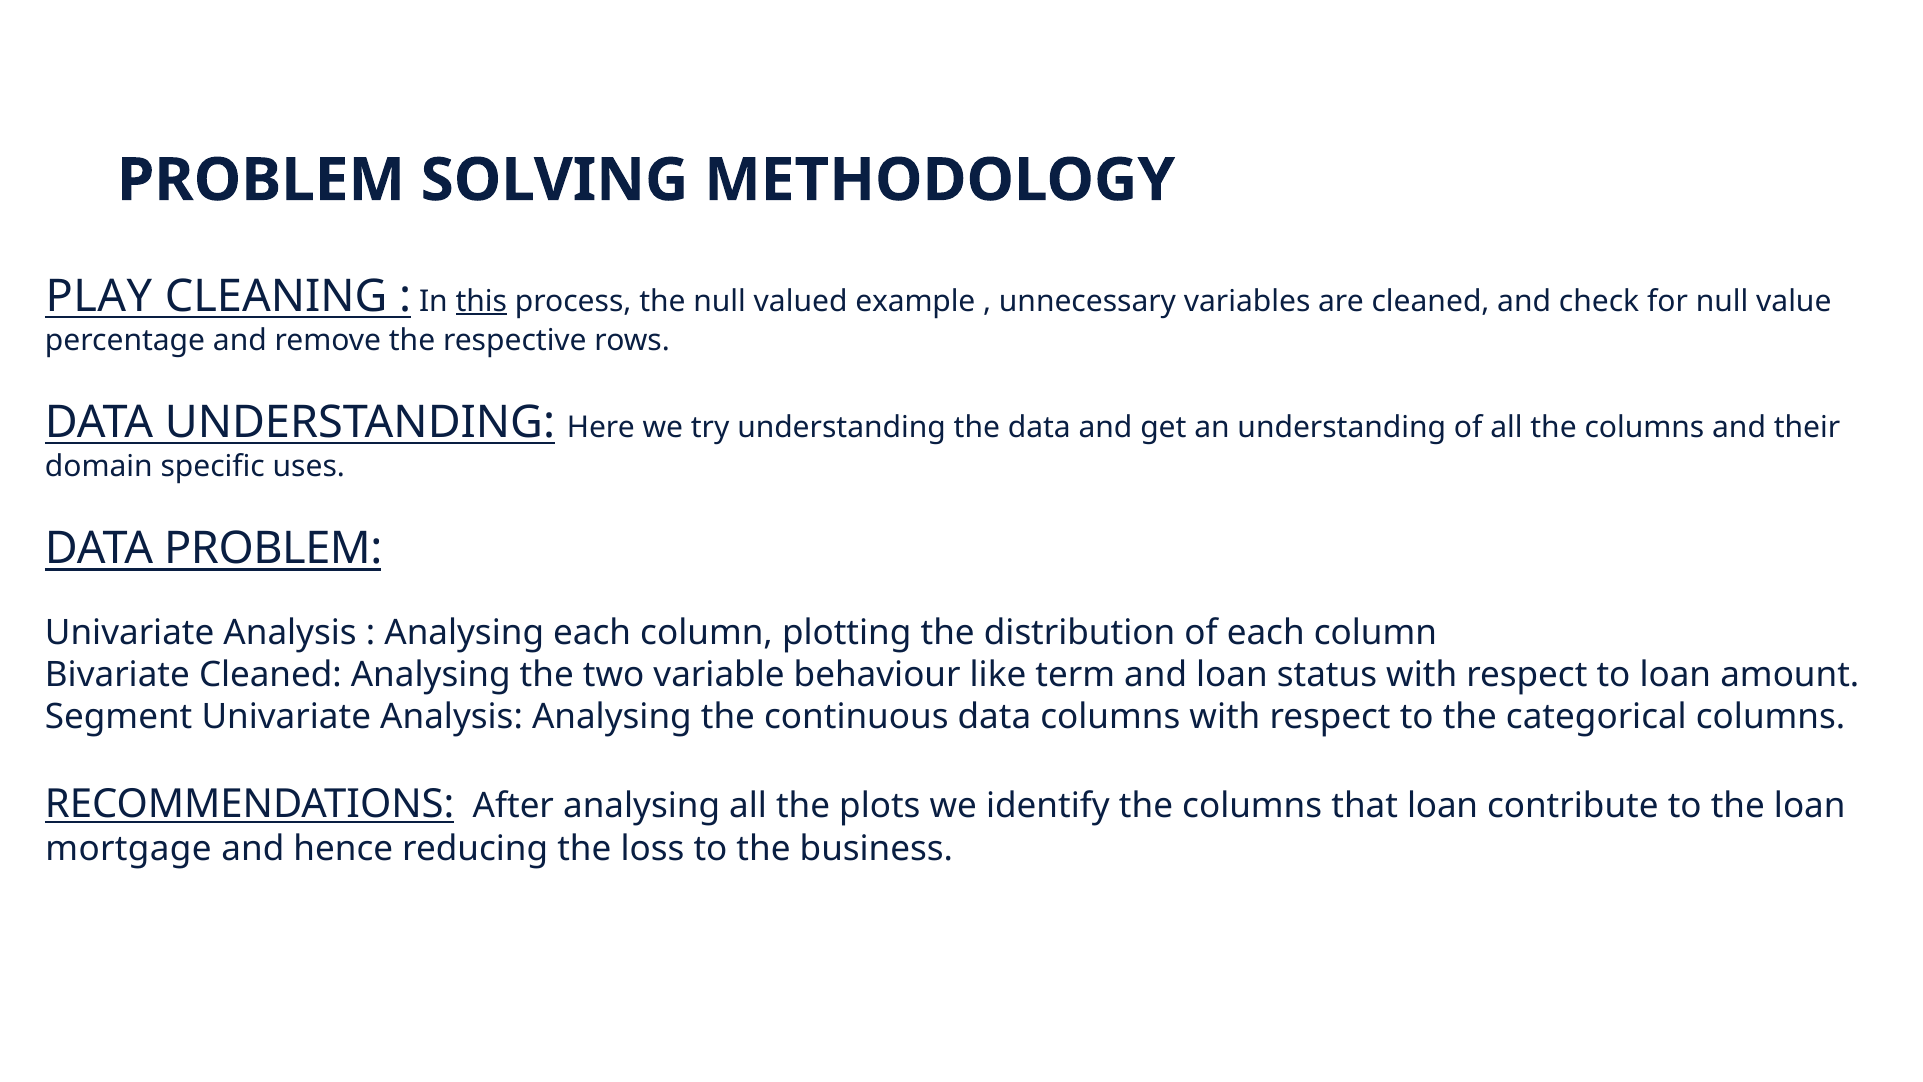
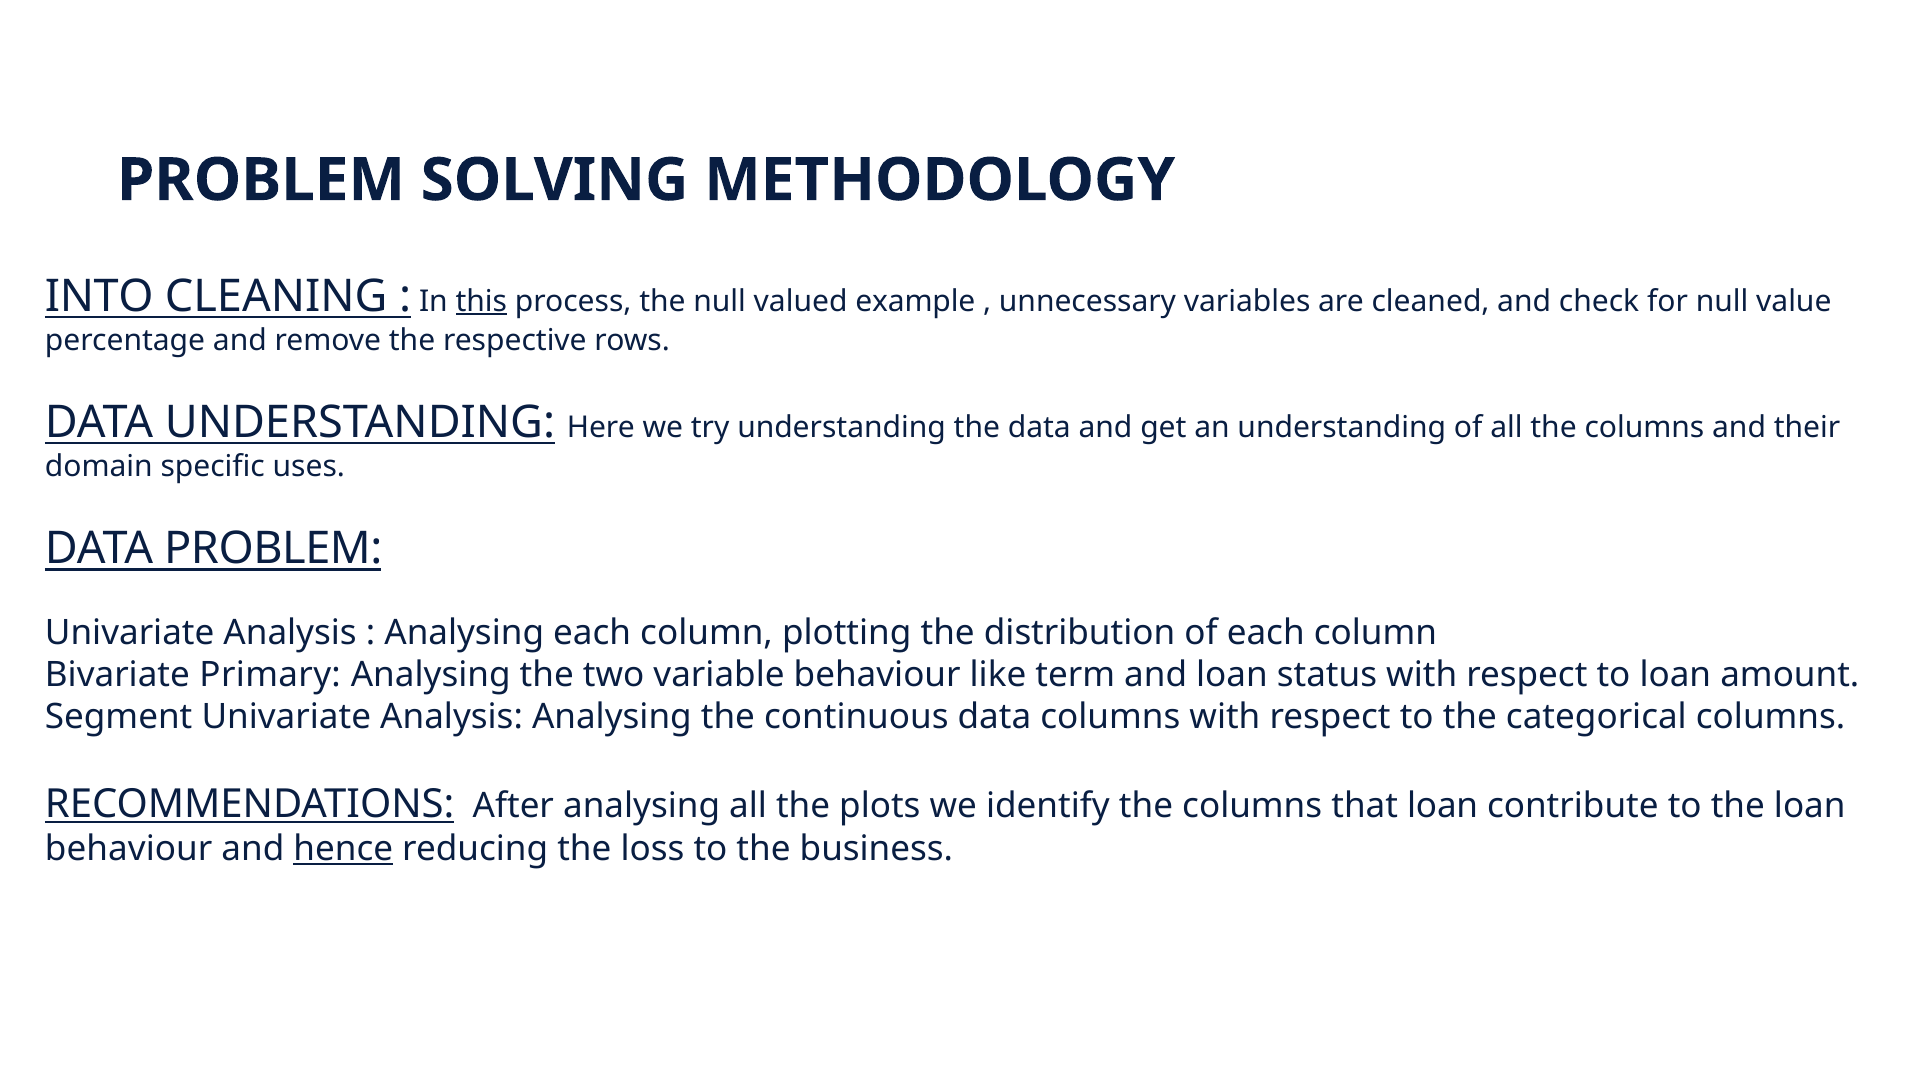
PLAY: PLAY -> INTO (99, 296)
Bivariate Cleaned: Cleaned -> Primary (270, 674)
mortgage: mortgage -> behaviour (129, 849)
hence underline: none -> present (343, 849)
